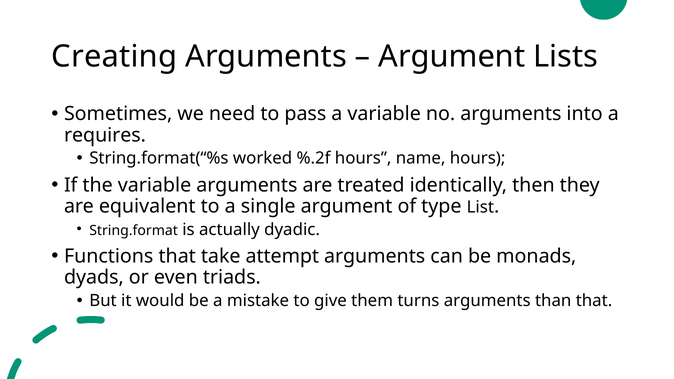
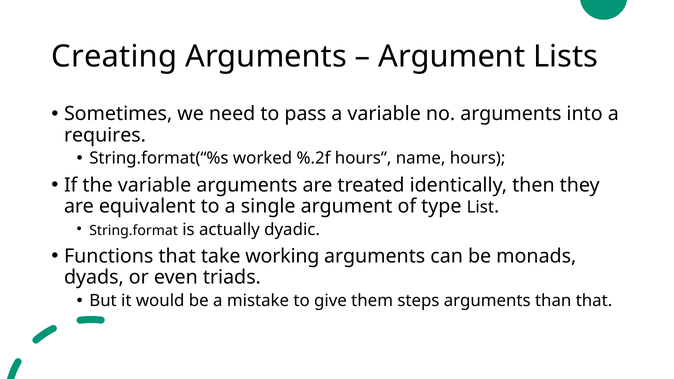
attempt: attempt -> working (282, 256)
turns: turns -> steps (418, 301)
